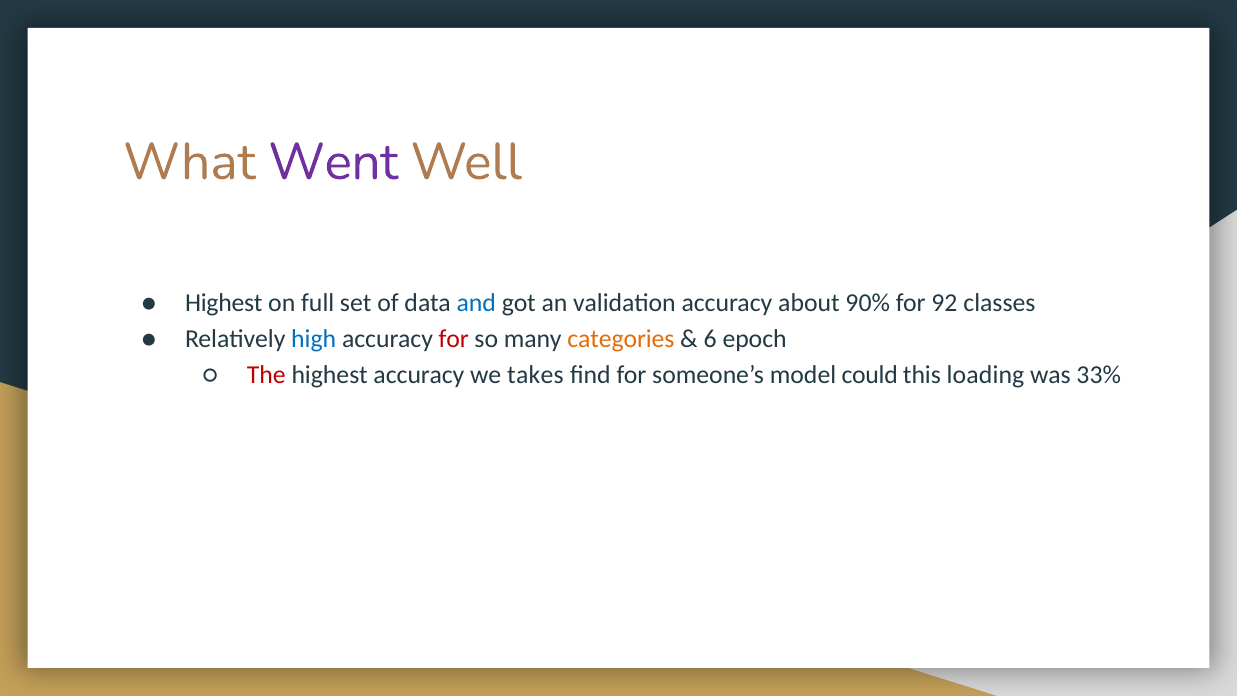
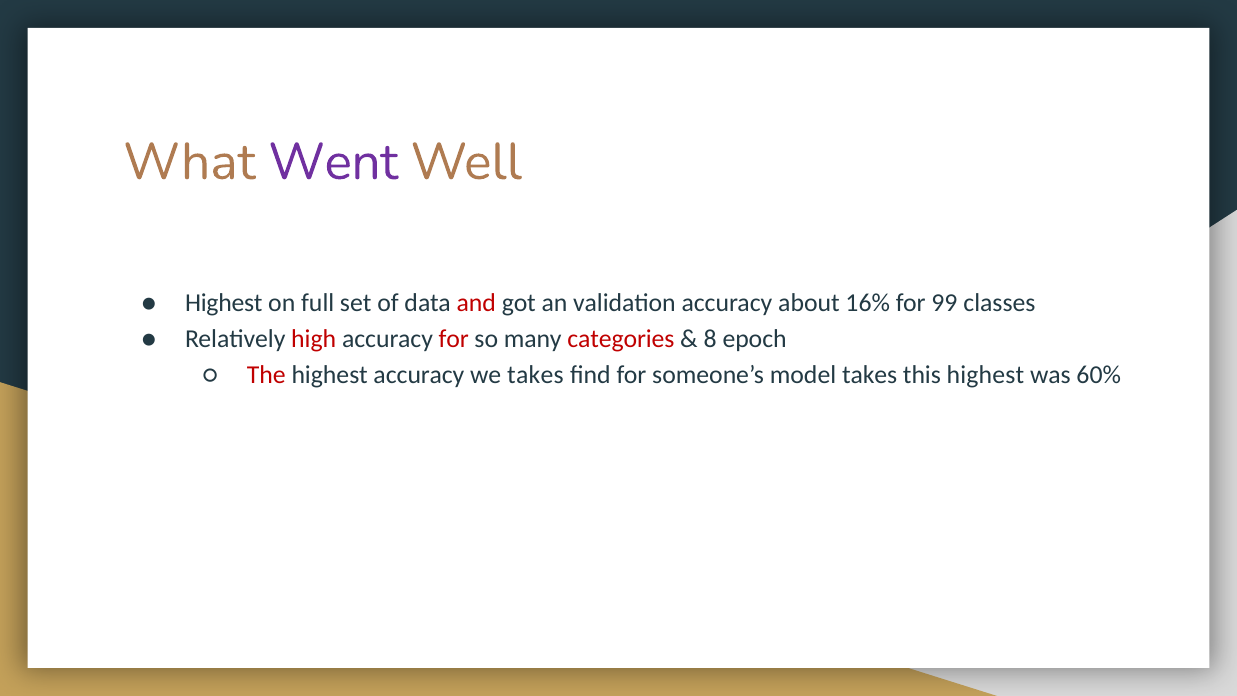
and colour: blue -> red (476, 302)
90%: 90% -> 16% (868, 302)
92: 92 -> 99 (945, 302)
high colour: blue -> red (314, 339)
categories colour: orange -> red (621, 339)
6: 6 -> 8 (710, 339)
model could: could -> takes (870, 375)
this loading: loading -> highest (985, 375)
33%: 33% -> 60% (1099, 375)
